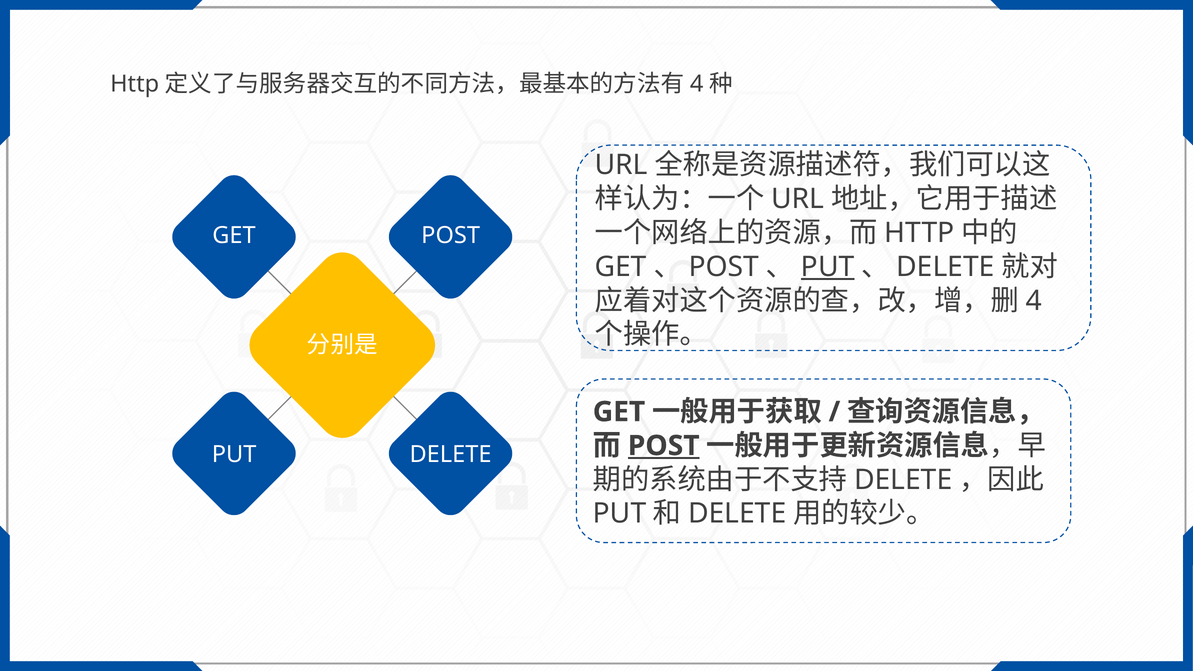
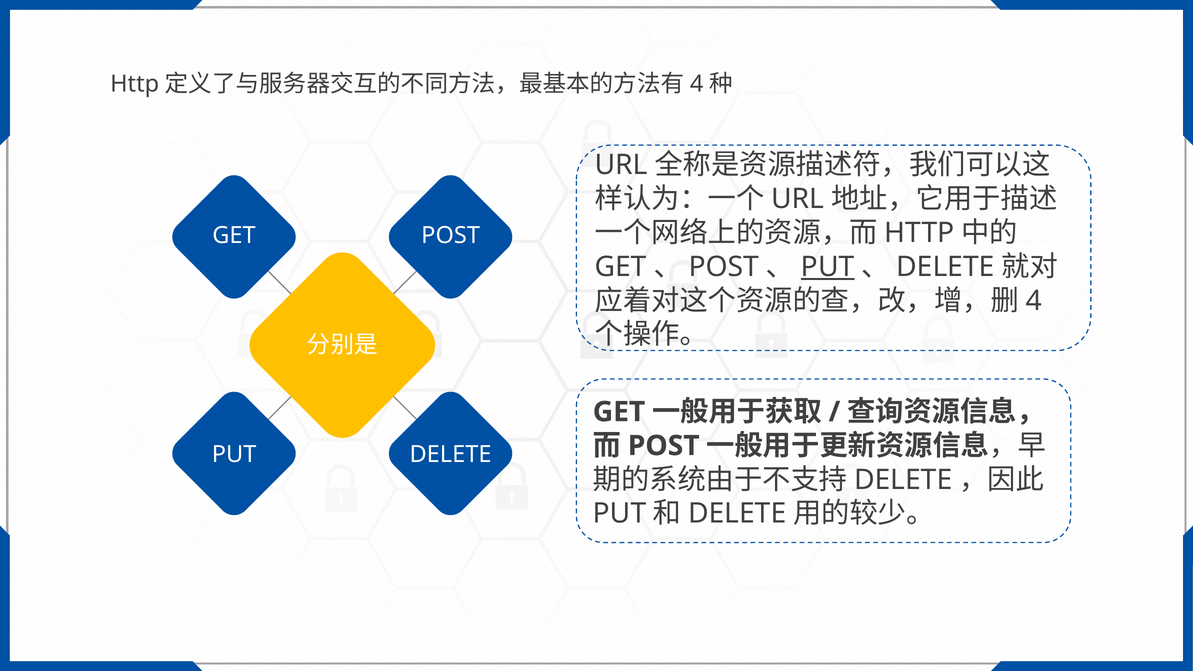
POST underline: present -> none (664, 446)
